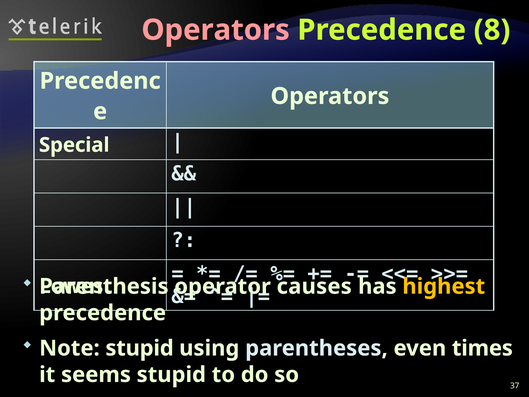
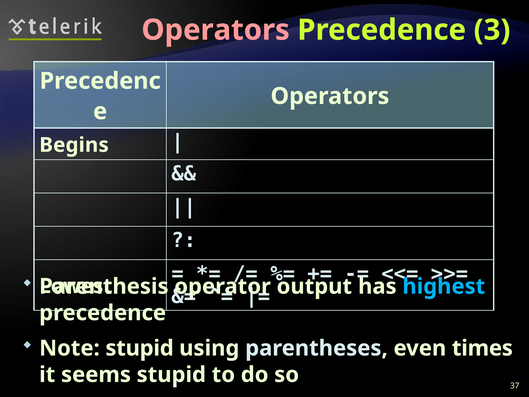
8: 8 -> 3 (492, 30)
Special: Special -> Begins (74, 145)
causes: causes -> output (314, 286)
highest colour: yellow -> light blue (444, 286)
